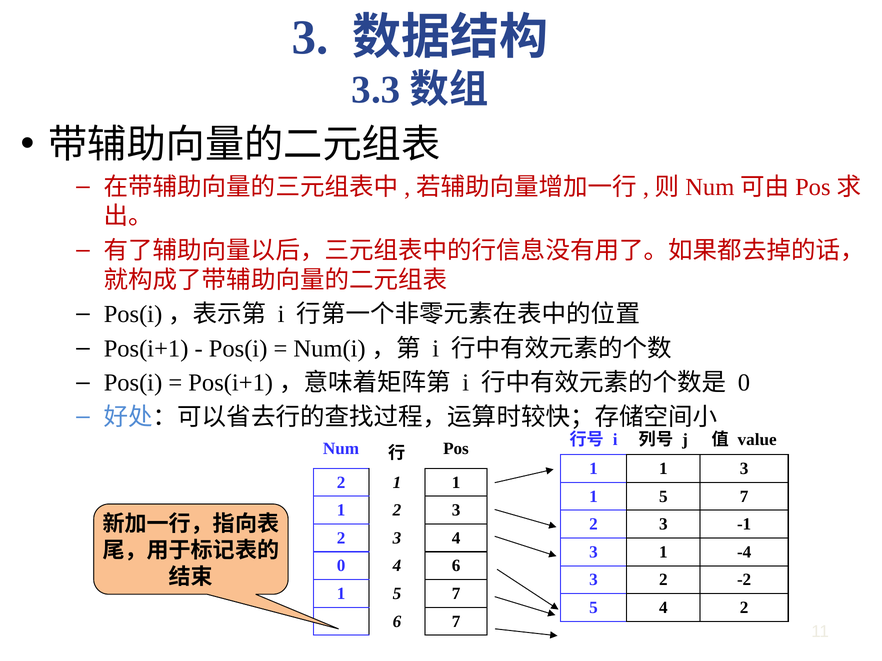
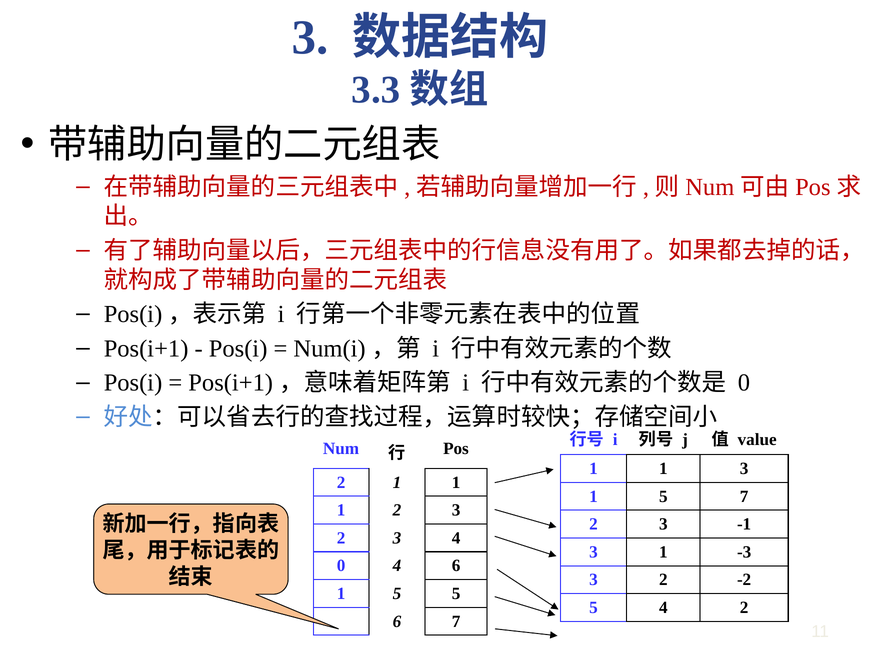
-4: -4 -> -3 (744, 552)
7: 7 -> 5 (456, 594)
